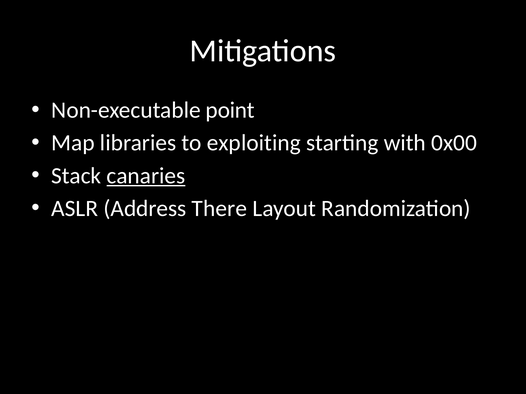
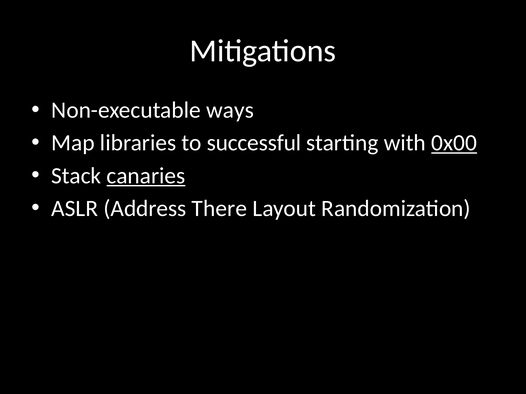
point: point -> ways (230, 110)
exploiting: exploiting -> successful (254, 143)
0x00 underline: none -> present (454, 143)
